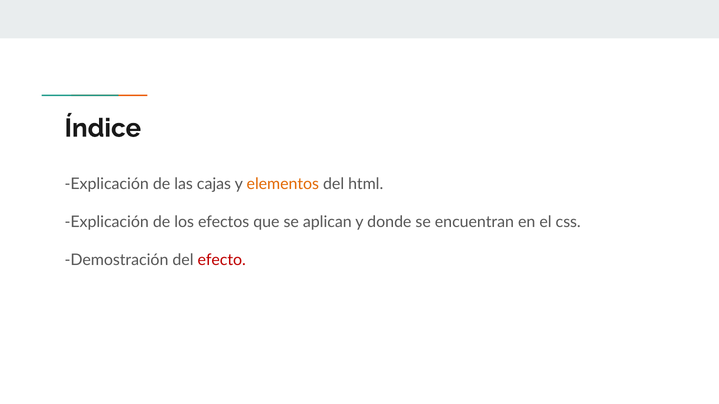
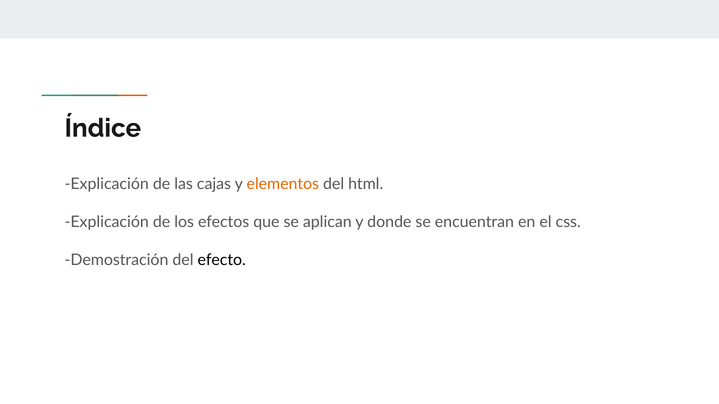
efecto colour: red -> black (222, 260)
